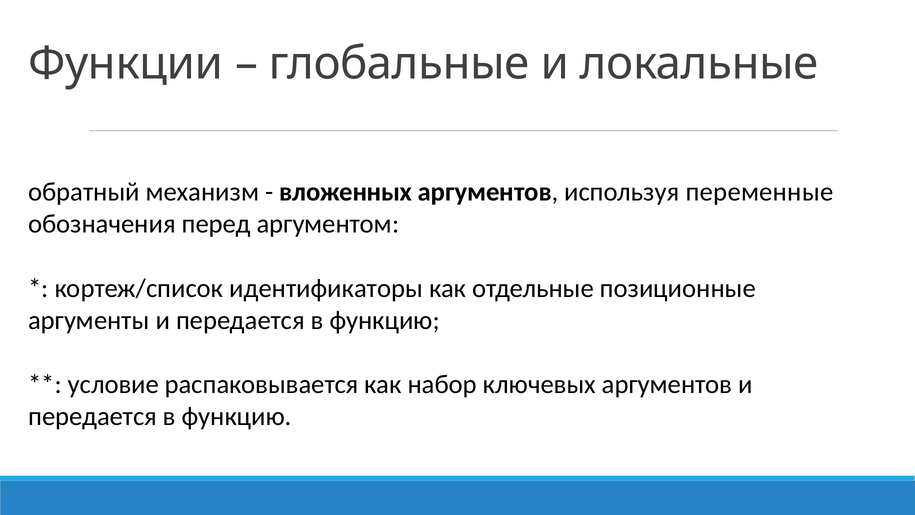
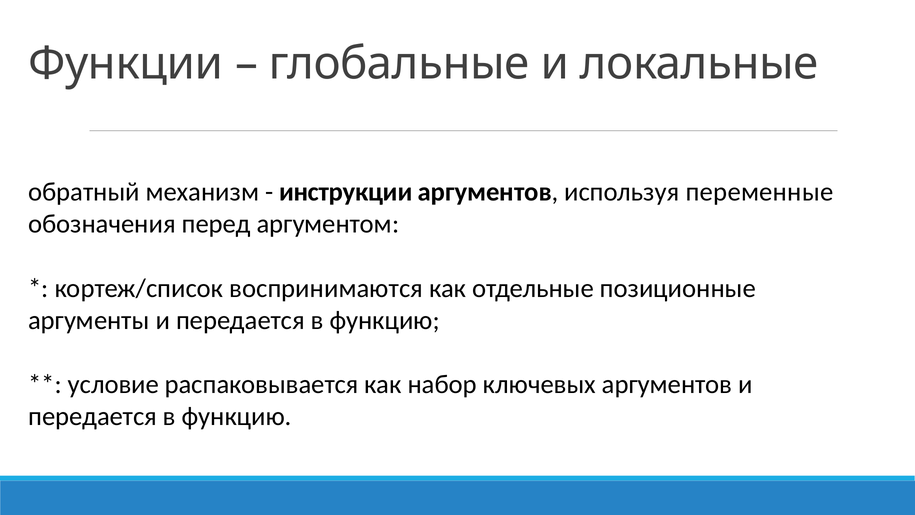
вложенных: вложенных -> инструкции (346, 192)
идентификаторы: идентификаторы -> воспринимаются (326, 288)
